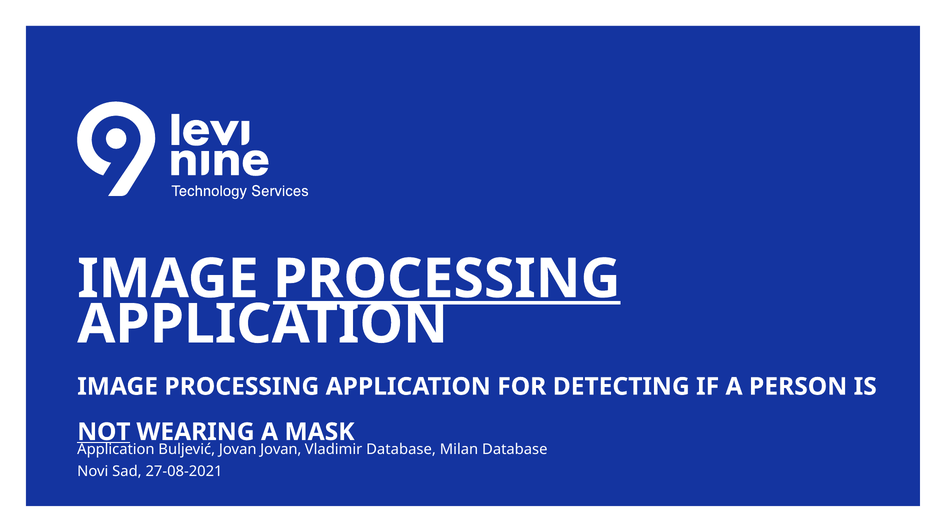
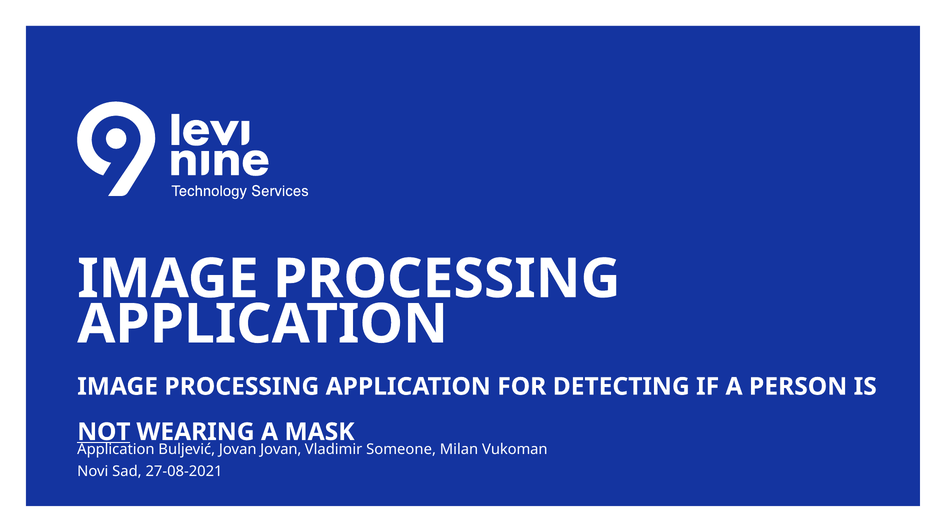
PROCESSING underline: present -> none (447, 279)
Database: Database -> Someone (401, 450)
Milan Database: Database -> Vukoman (515, 450)
